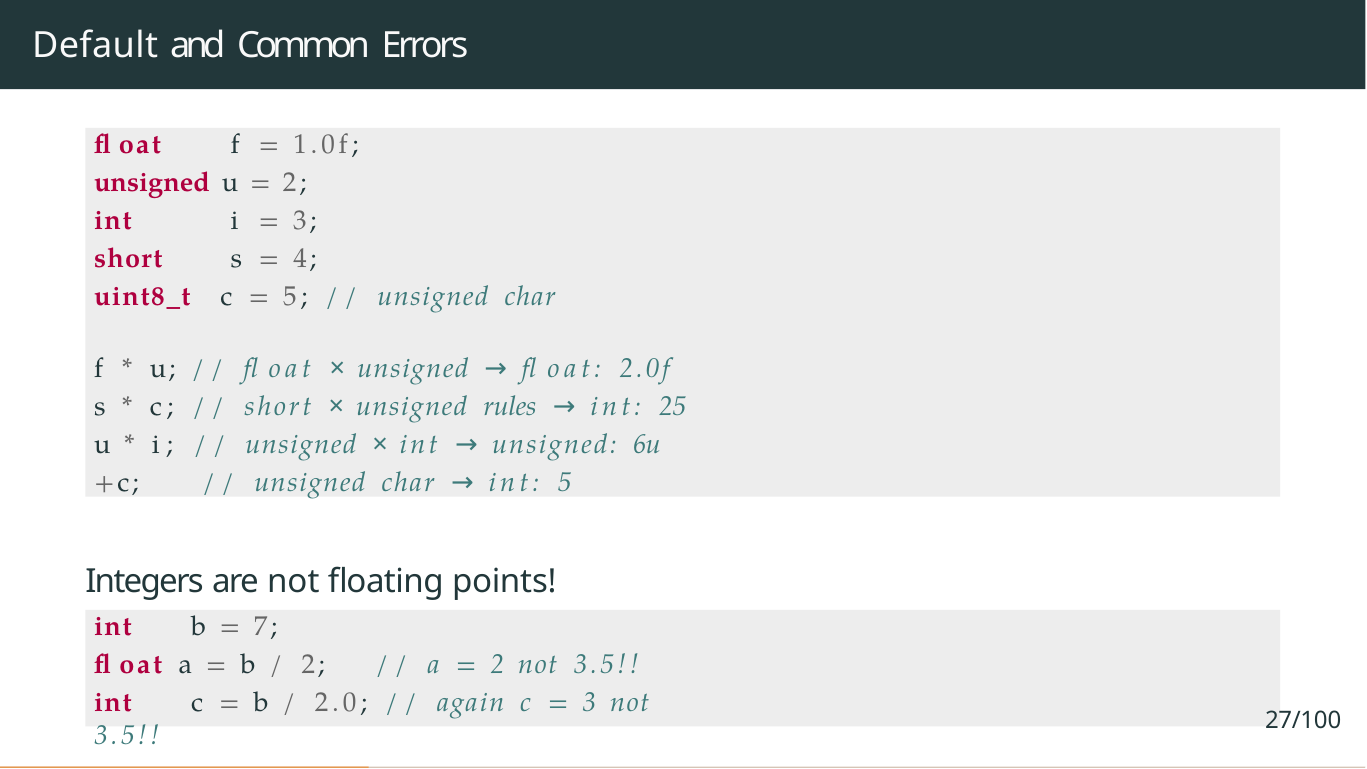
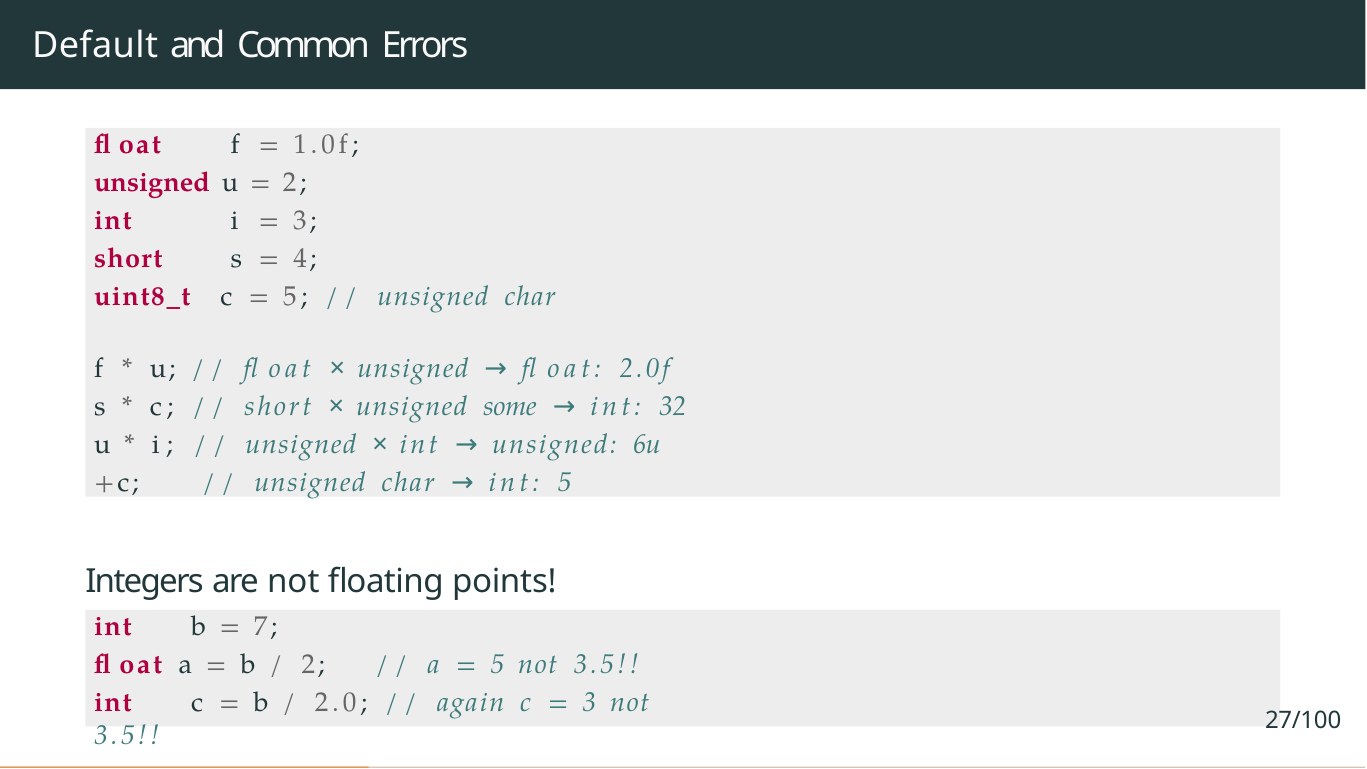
rules: rules -> some (510, 406)
25: 25 -> 32 (673, 406)
2: 2 -> 5 (497, 665)
